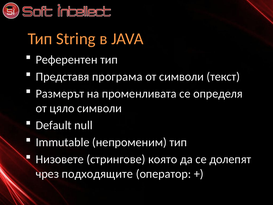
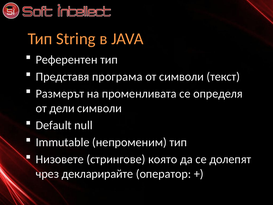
цяло: цяло -> дели (62, 108)
подходящите: подходящите -> декларирайте (97, 174)
